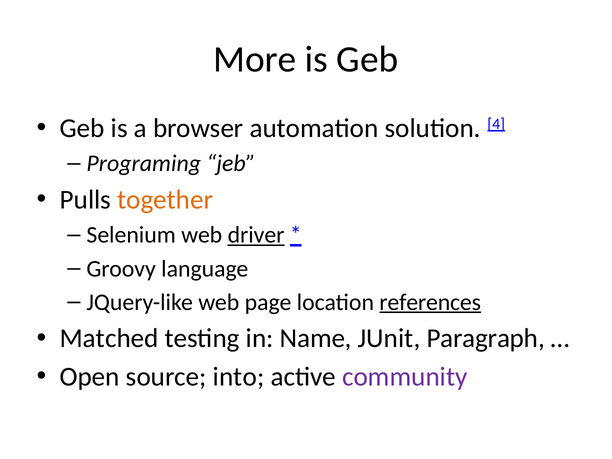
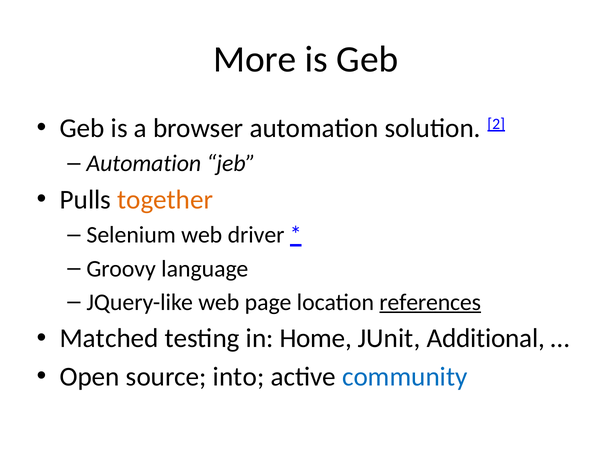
4: 4 -> 2 (496, 124)
Programing: Programing -> Automation (144, 164)
driver underline: present -> none (256, 235)
Name: Name -> Home (316, 338)
Paragraph: Paragraph -> Additional (486, 338)
community colour: purple -> blue (405, 377)
